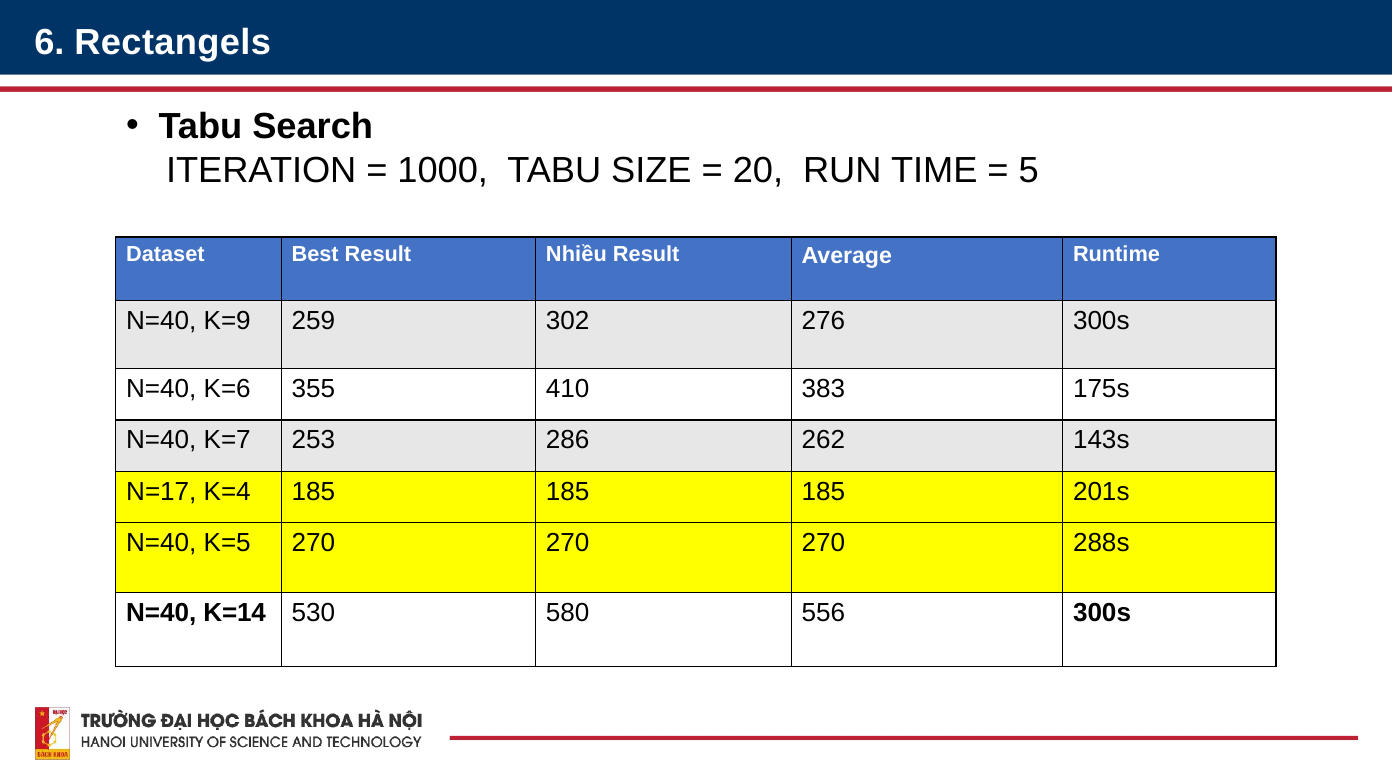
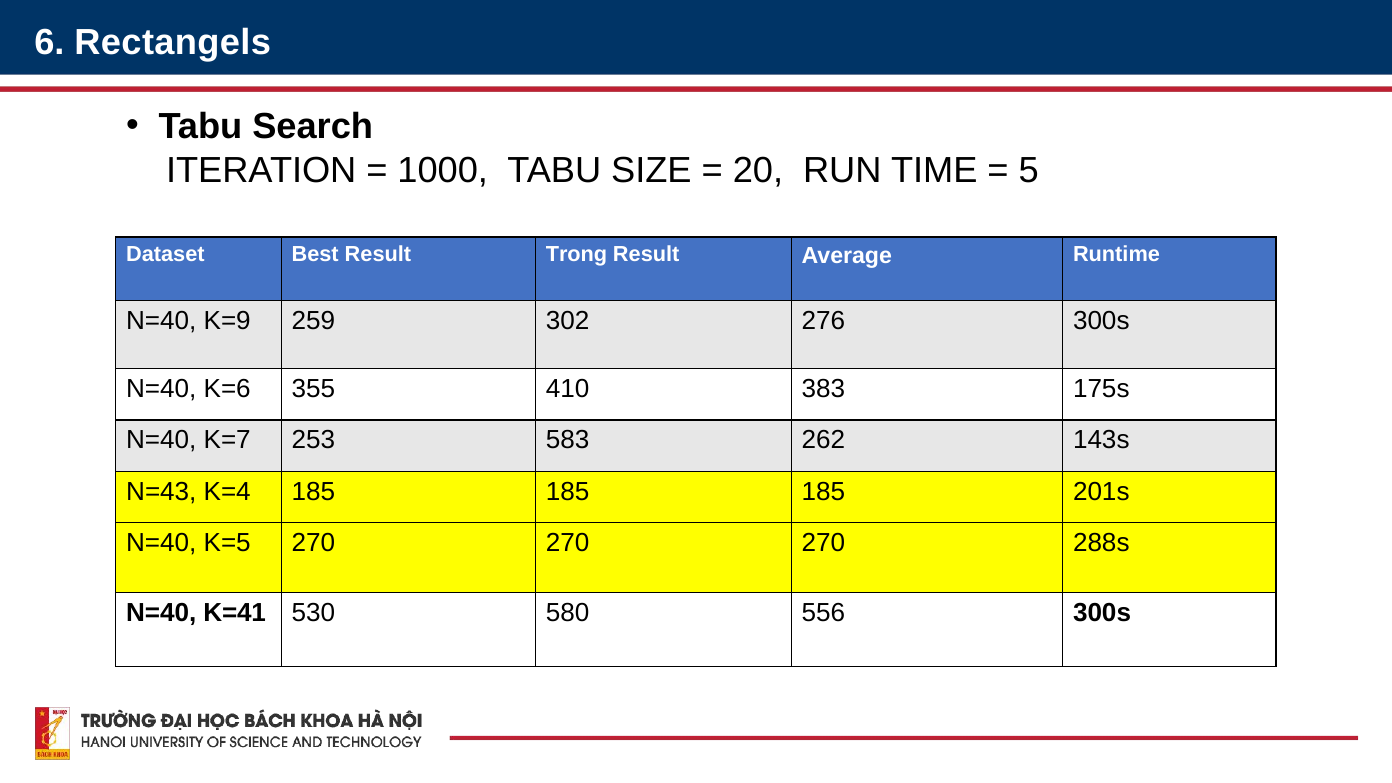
Nhiều: Nhiều -> Trong (577, 255)
286: 286 -> 583 (568, 440)
N=17: N=17 -> N=43 (161, 492)
K=14: K=14 -> K=41 (235, 613)
